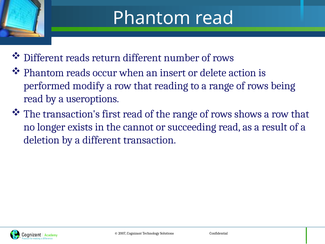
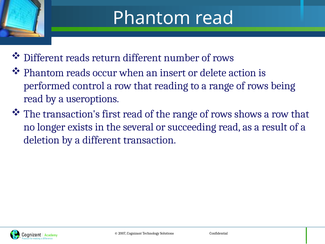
modify: modify -> control (89, 86)
cannot: cannot -> several (138, 127)
